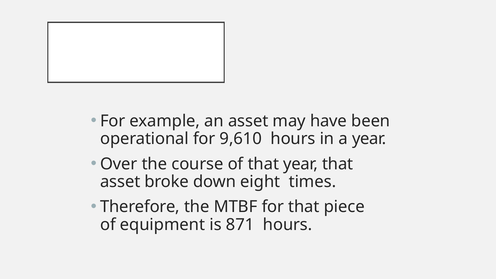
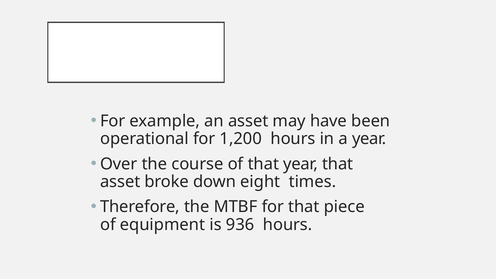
9,610: 9,610 -> 1,200 (241, 139)
871: 871 -> 936 (240, 225)
